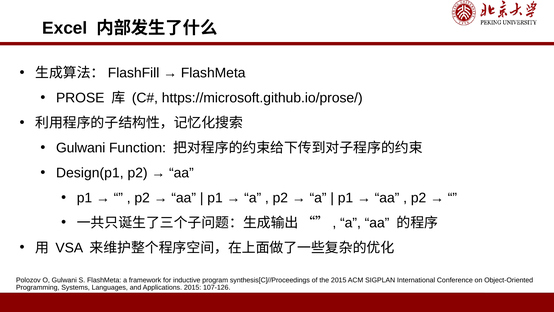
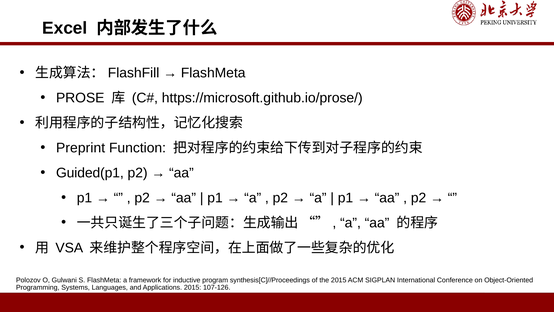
Gulwani: Gulwani -> Preprint (81, 148)
Design(p1: Design(p1 -> Guided(p1 (90, 173)
